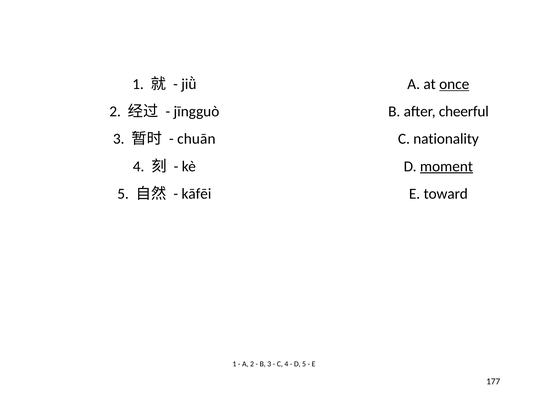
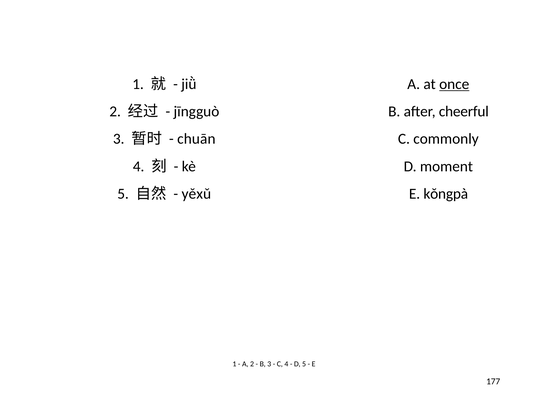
nationality: nationality -> commonly (446, 139)
moment underline: present -> none (446, 166)
kāfēi: kāfēi -> yěxǔ (196, 194)
toward: toward -> kǒngpà (446, 194)
